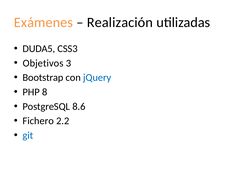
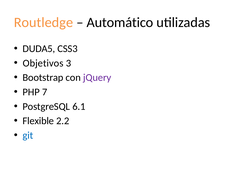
Exámenes: Exámenes -> Routledge (43, 22)
Realización: Realización -> Automático (120, 22)
jQuery colour: blue -> purple (97, 78)
8: 8 -> 7 (45, 92)
8.6: 8.6 -> 6.1 (79, 106)
Fichero: Fichero -> Flexible (38, 121)
